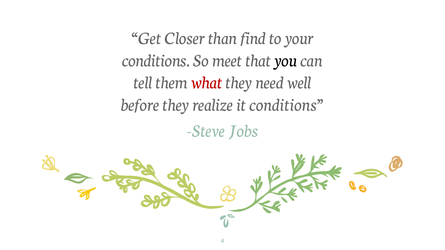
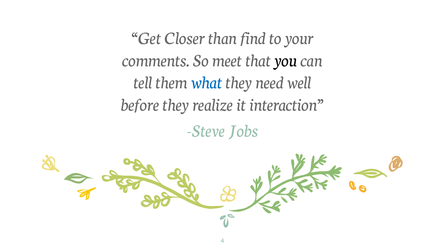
conditions: conditions -> comments (156, 60)
what colour: red -> blue (207, 83)
it conditions: conditions -> interaction (287, 105)
